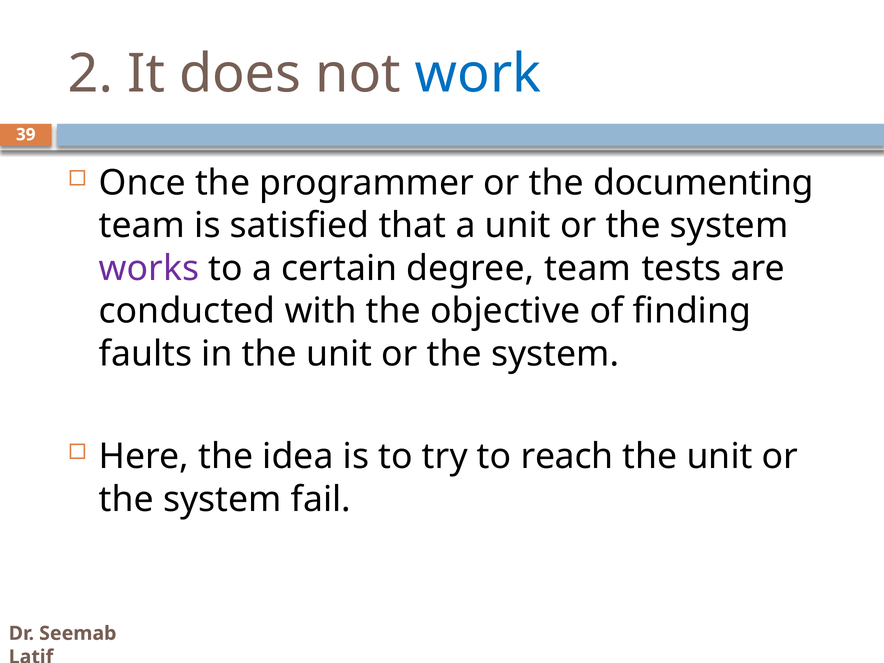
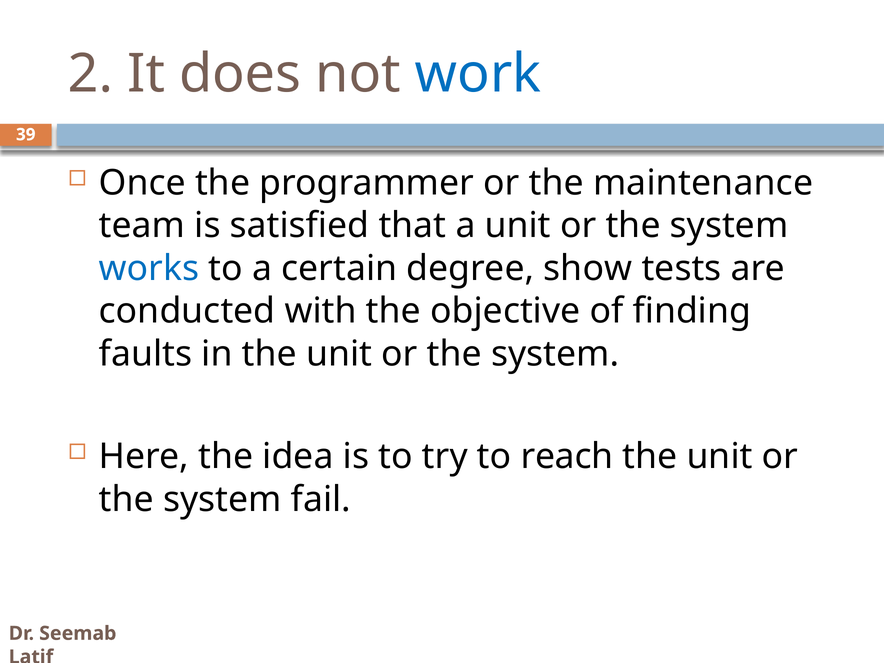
documenting: documenting -> maintenance (703, 183)
works colour: purple -> blue (149, 268)
degree team: team -> show (588, 268)
